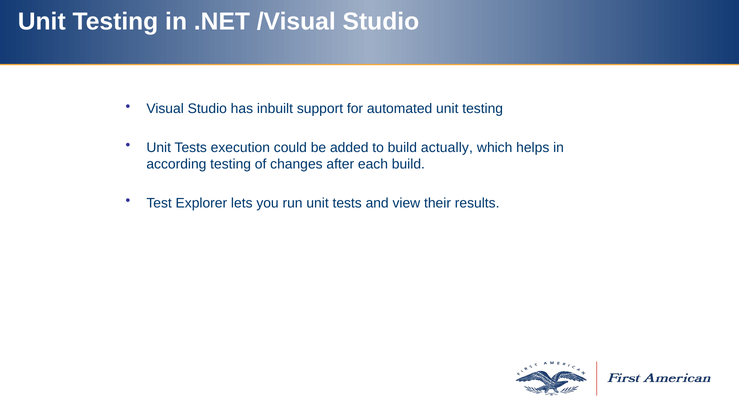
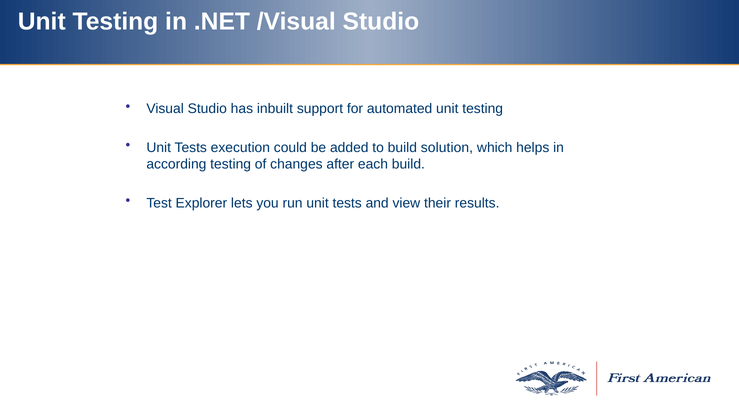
actually: actually -> solution (447, 148)
